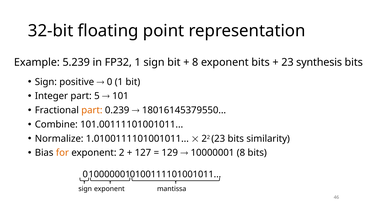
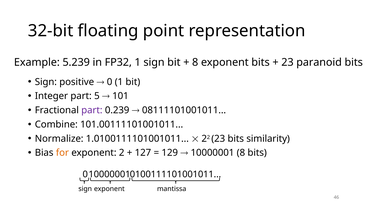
synthesis: synthesis -> paranoid (319, 62)
part colour: orange -> purple (92, 110)
18016145379550: 18016145379550 -> 08111101001011 (184, 110)
